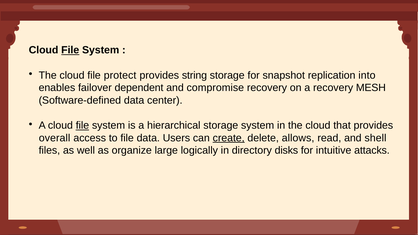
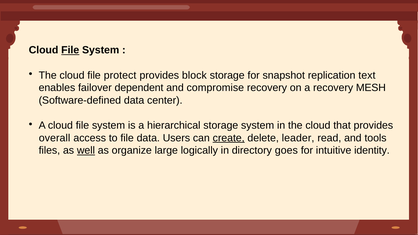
string: string -> block (194, 75)
into: into -> text (367, 75)
file underline: present -> none (82, 125)
allows: allows -> leader (298, 138)
shell: shell -> tools (376, 138)
well underline: none -> present (86, 151)
disks: disks -> goes (286, 151)
attacks: attacks -> identity (372, 151)
